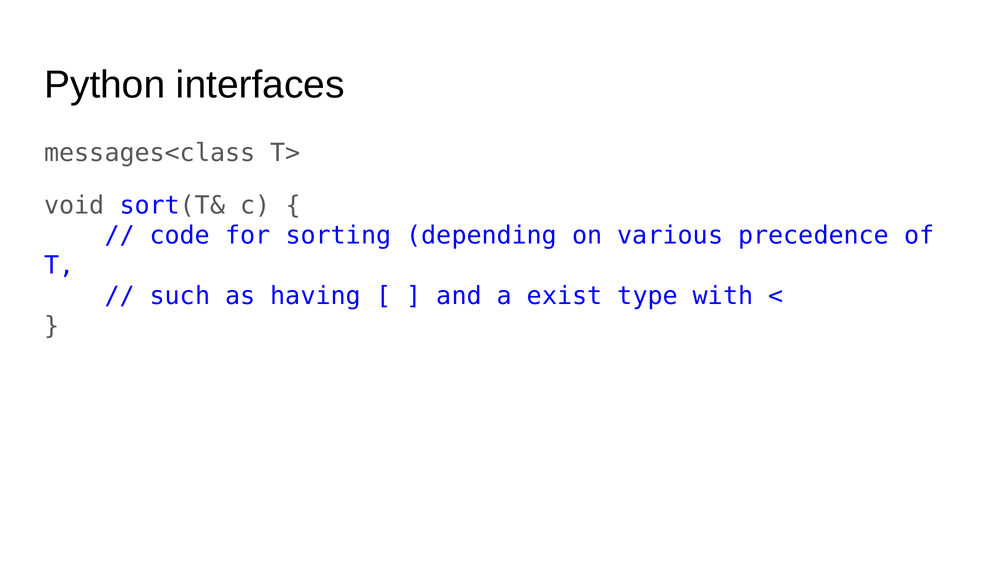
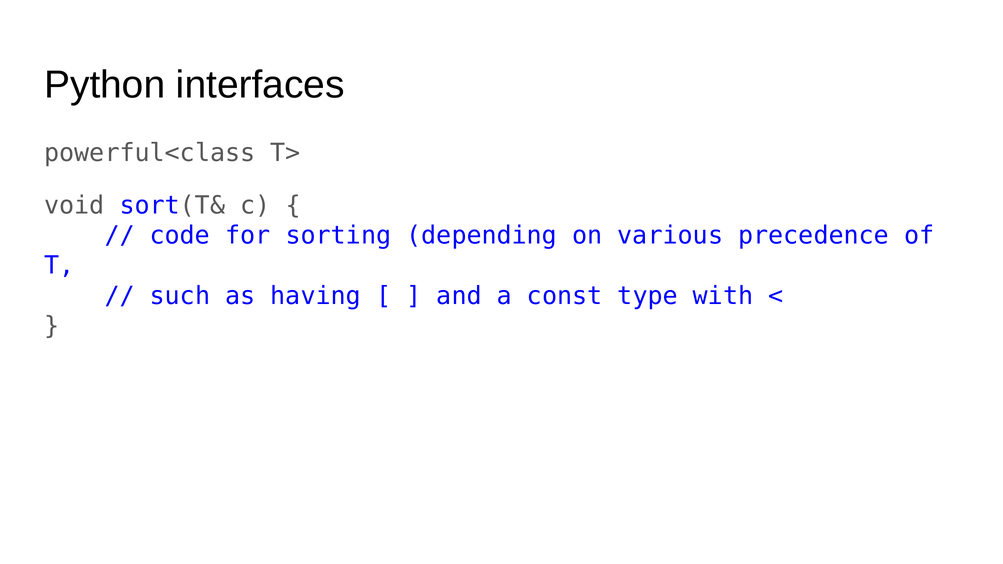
messages<class: messages<class -> powerful<class (150, 153)
exist: exist -> const (565, 296)
